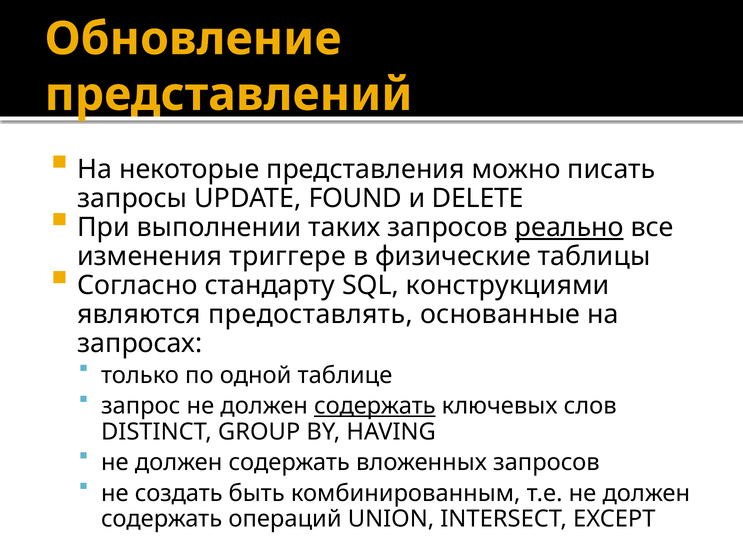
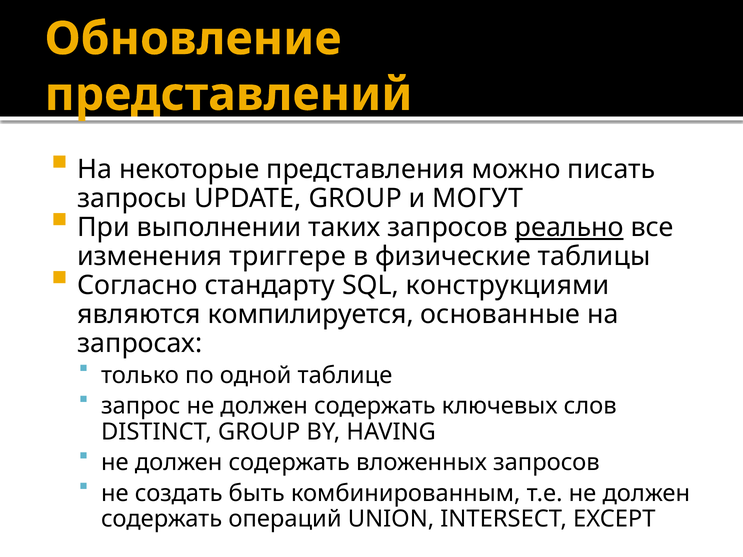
UPDATE FOUND: FOUND -> GROUP (355, 199)
DELETE: DELETE -> МОГУТ (478, 199)
предоставлять: предоставлять -> компилируется (311, 314)
содержать underline: present -> none (375, 406)
